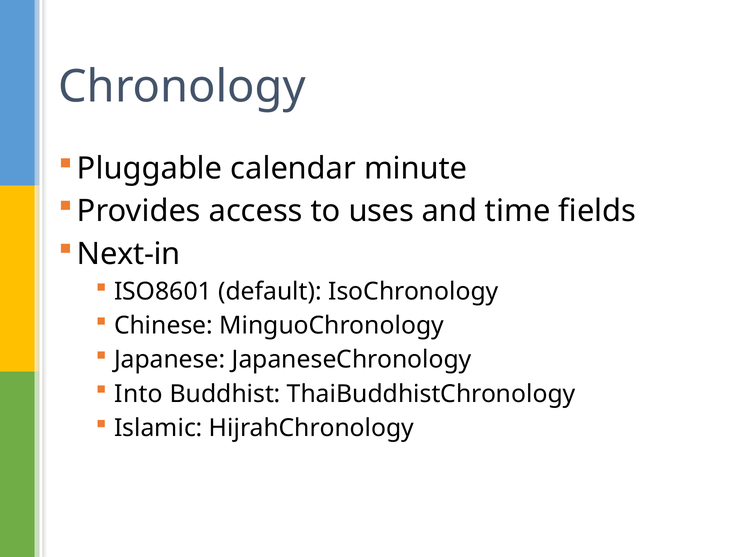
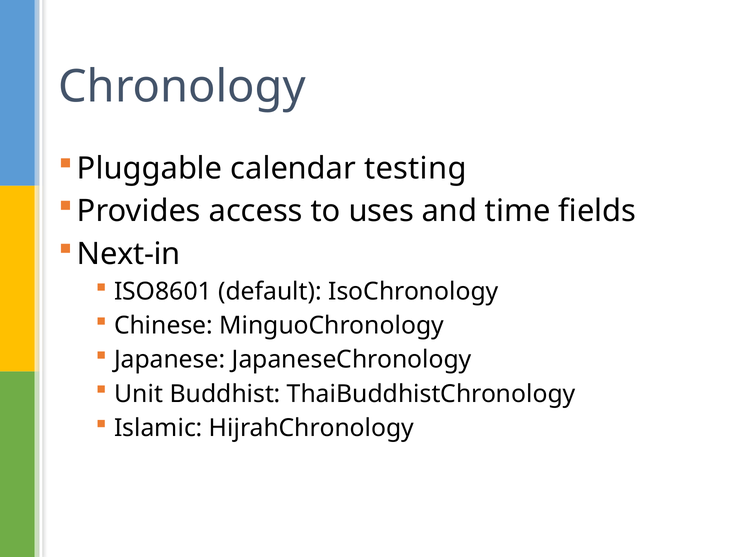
minute: minute -> testing (415, 168)
Into: Into -> Unit (139, 394)
